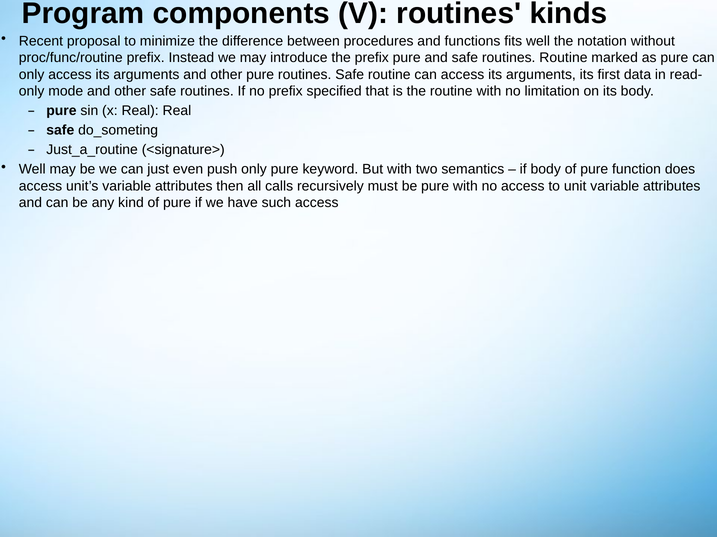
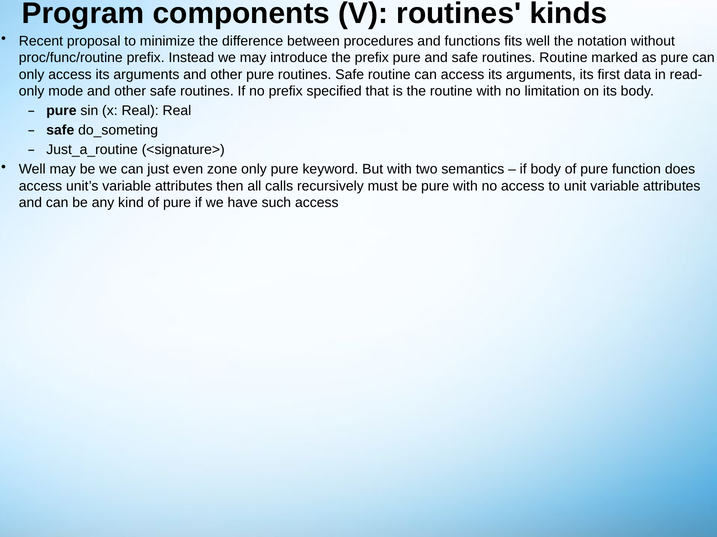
push: push -> zone (222, 169)
